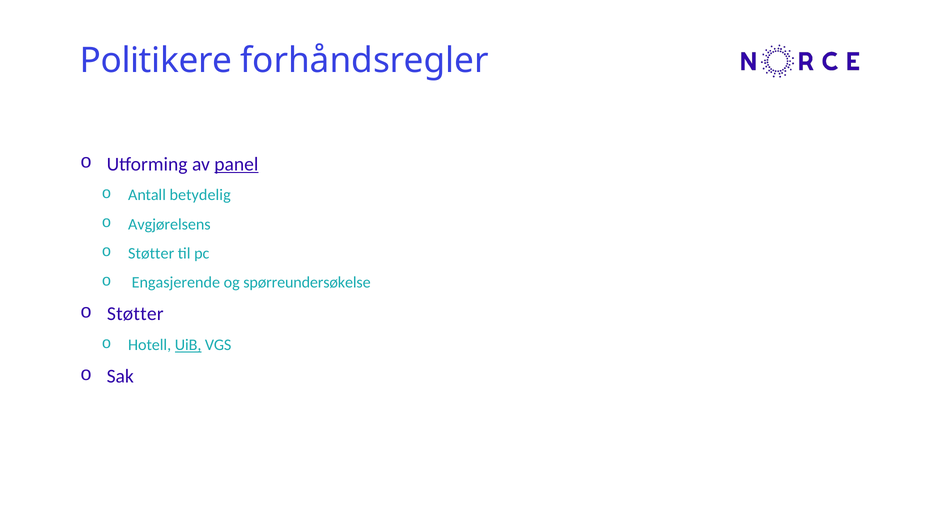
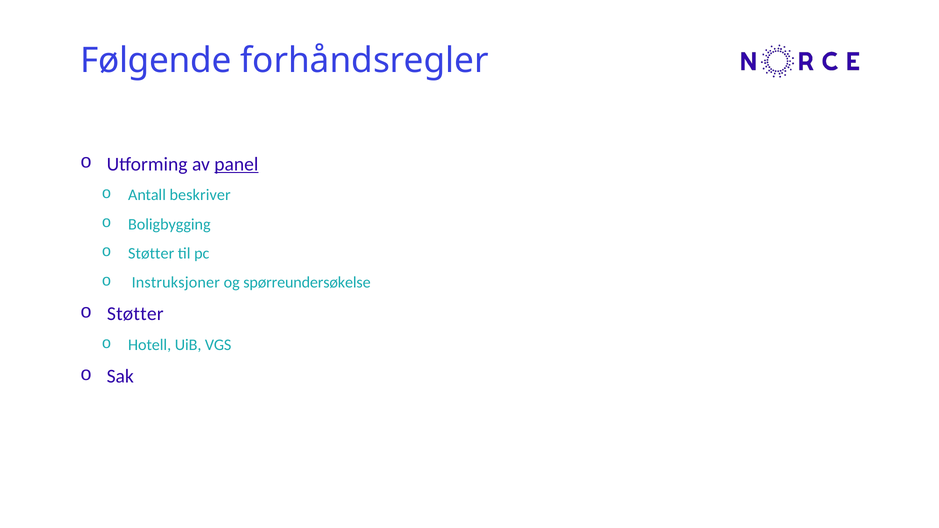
Politikere: Politikere -> Følgende (156, 60)
betydelig: betydelig -> beskriver (200, 195)
Avgjørelsens: Avgjørelsens -> Boligbygging (169, 224)
Engasjerende: Engasjerende -> Instruksjoner (176, 283)
UiB underline: present -> none (188, 345)
